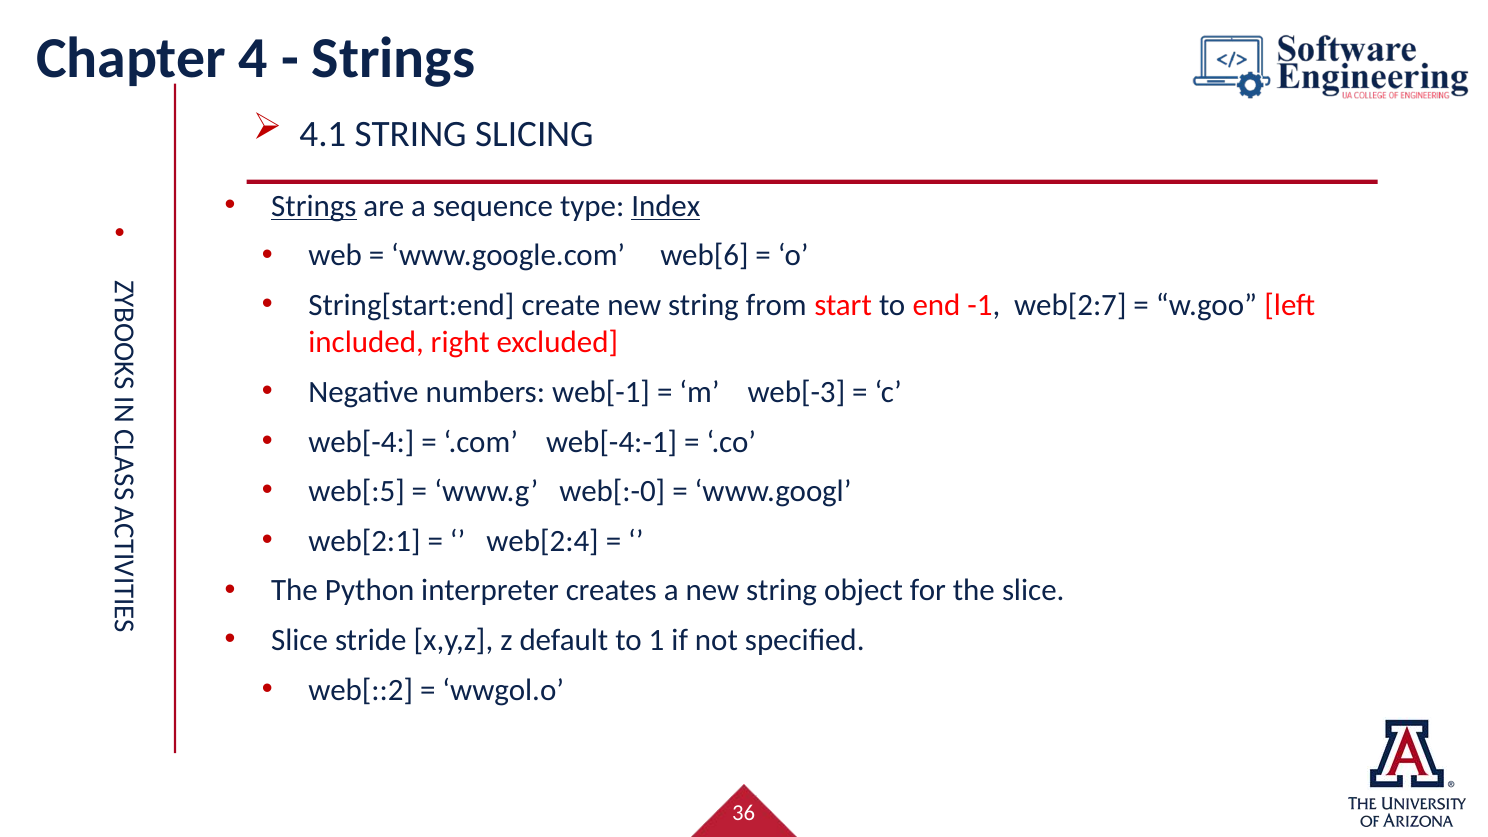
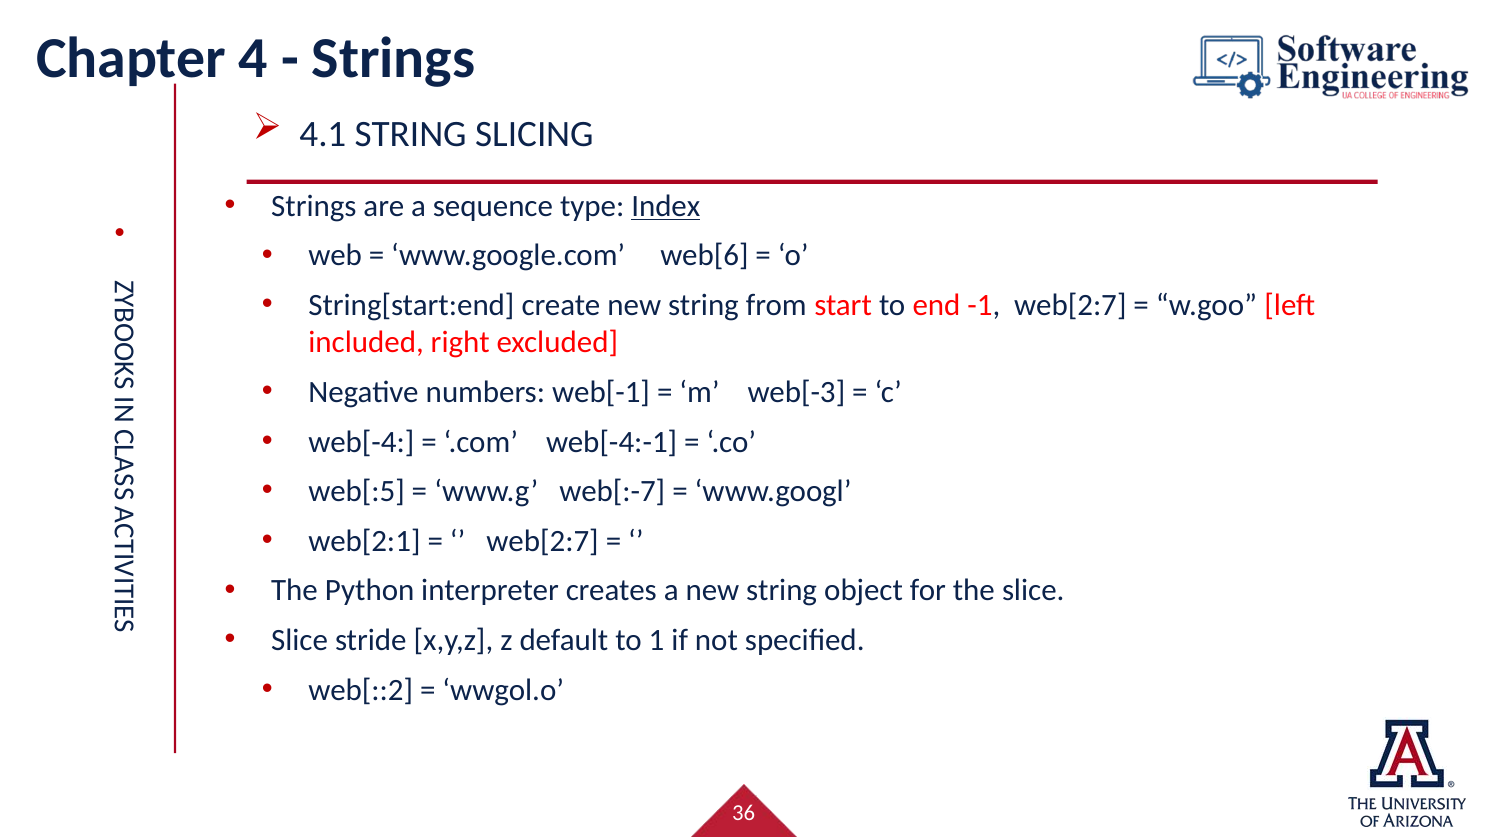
Strings underline: present -> none (314, 206)
web[:-0: web[:-0 -> web[:-7 (612, 491)
web[2:4: web[2:4 -> web[2:7 (543, 541)
